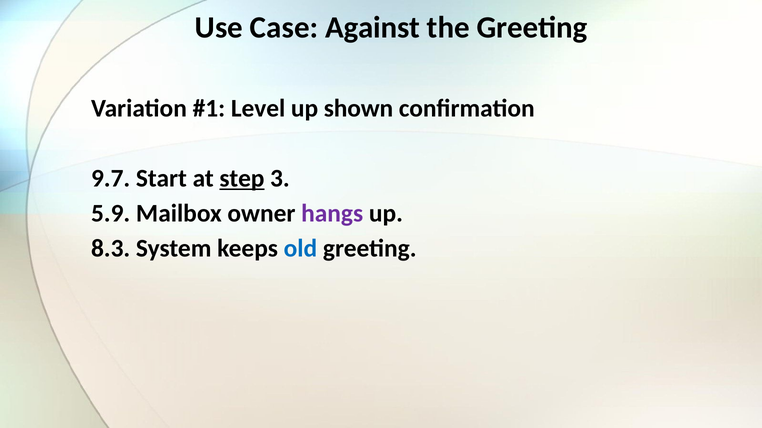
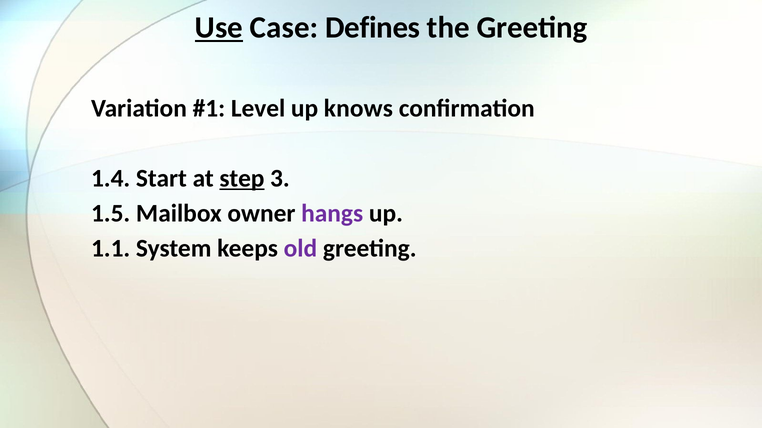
Use underline: none -> present (219, 28)
Against: Against -> Defines (373, 28)
shown: shown -> knows (358, 108)
9.7: 9.7 -> 1.4 (111, 179)
5.9: 5.9 -> 1.5 (111, 214)
8.3: 8.3 -> 1.1 (111, 249)
old colour: blue -> purple (300, 249)
